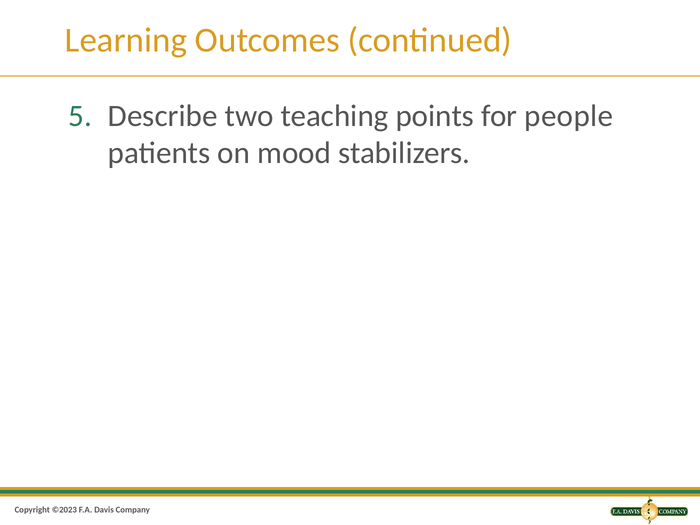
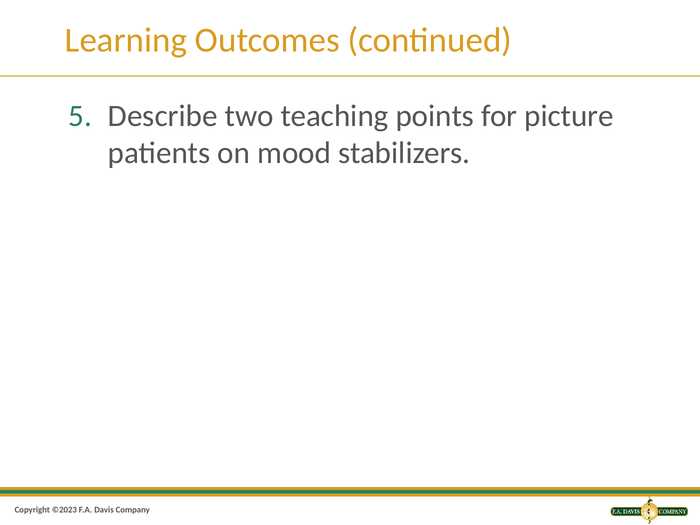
people: people -> picture (569, 116)
